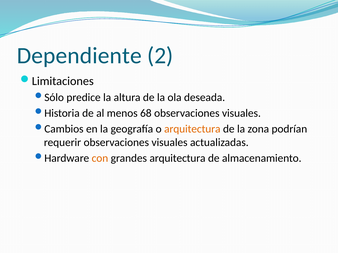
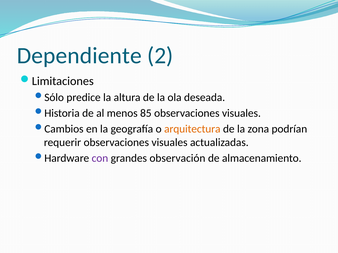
68: 68 -> 85 (146, 113)
con colour: orange -> purple (100, 158)
grandes arquitectura: arquitectura -> observación (177, 158)
